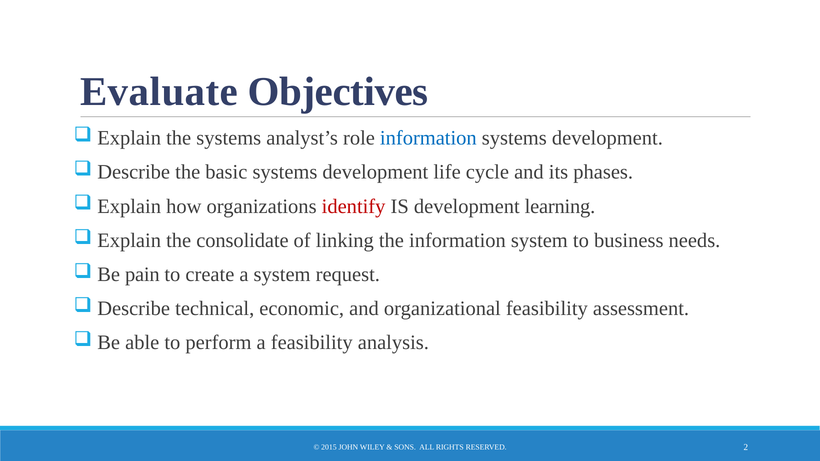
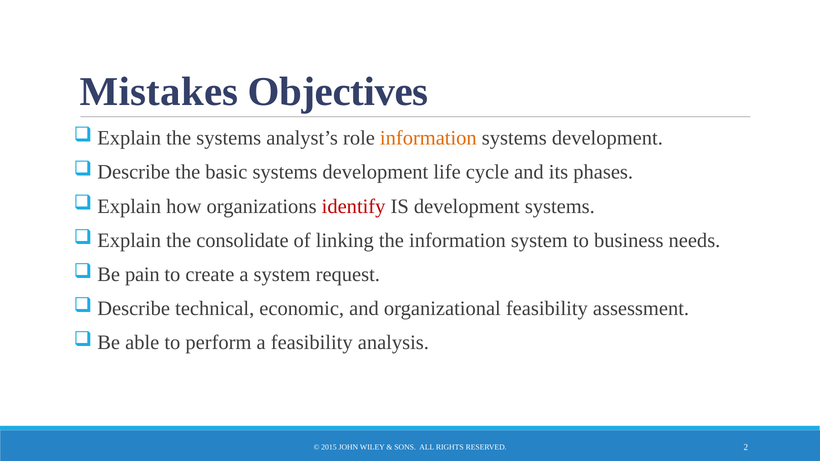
Evaluate: Evaluate -> Mistakes (159, 92)
information colour: blue -> orange (428, 138)
development learning: learning -> systems (560, 206)
